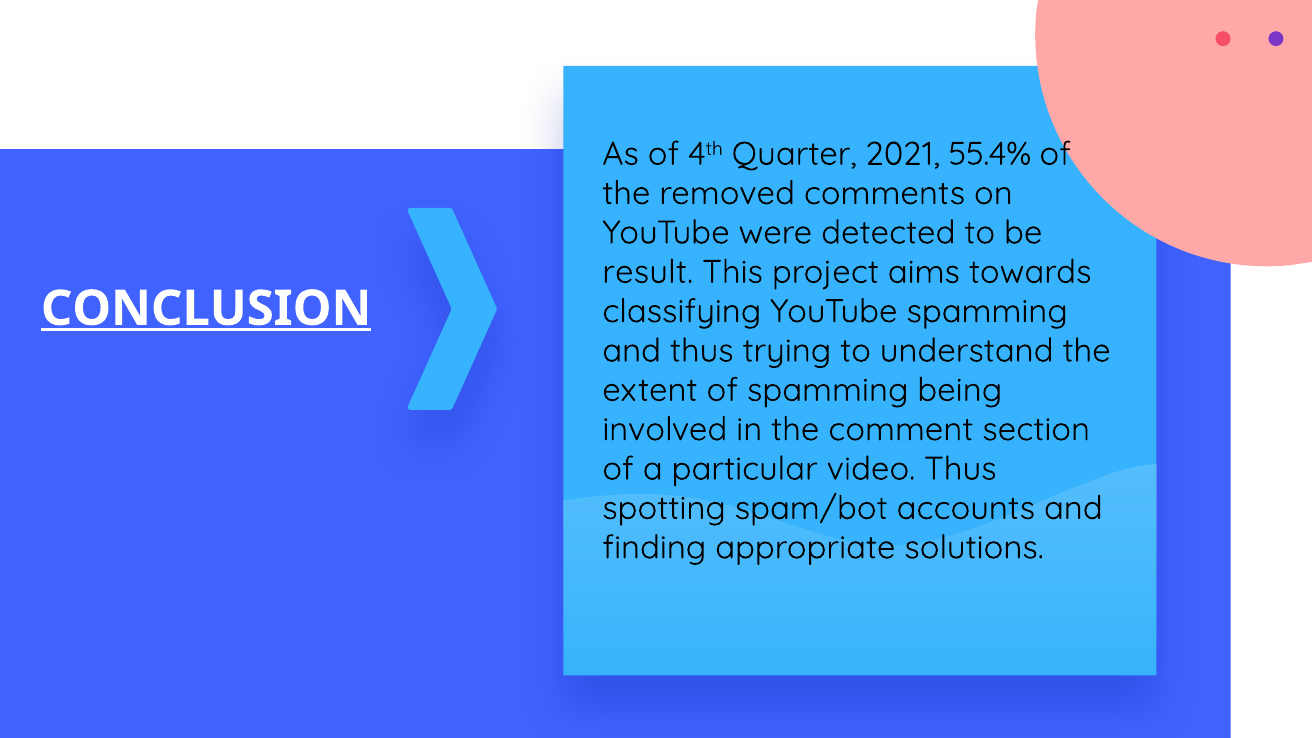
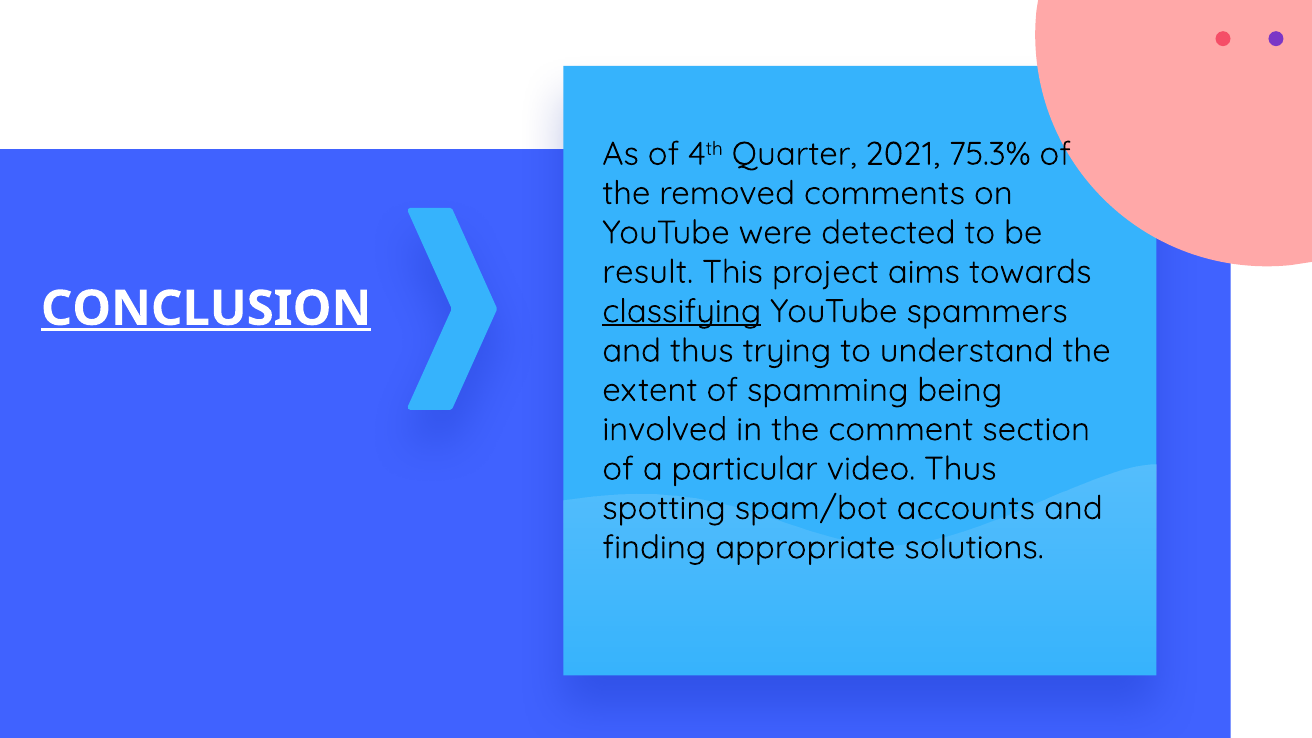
55.4%: 55.4% -> 75.3% (990, 154)
classifying underline: none -> present (682, 311)
YouTube spamming: spamming -> spammers (987, 311)
